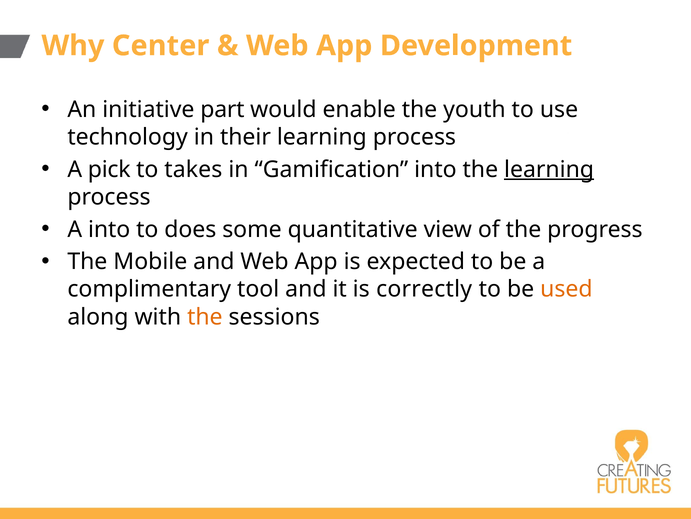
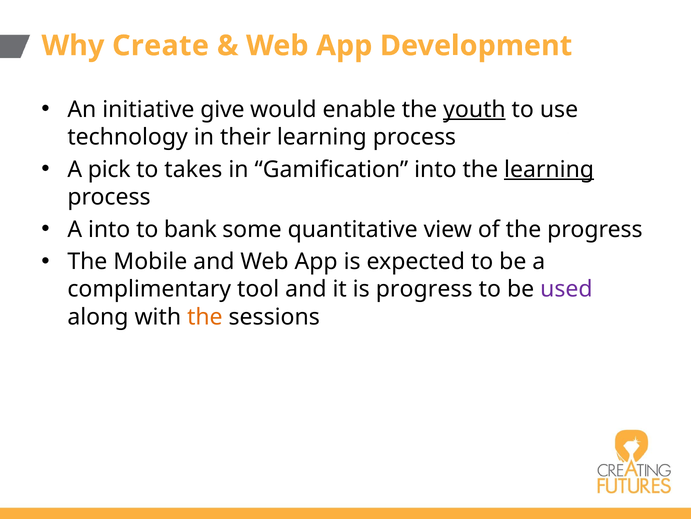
Center: Center -> Create (161, 46)
part: part -> give (222, 109)
youth underline: none -> present (474, 109)
does: does -> bank (190, 229)
is correctly: correctly -> progress (424, 289)
used colour: orange -> purple (566, 289)
